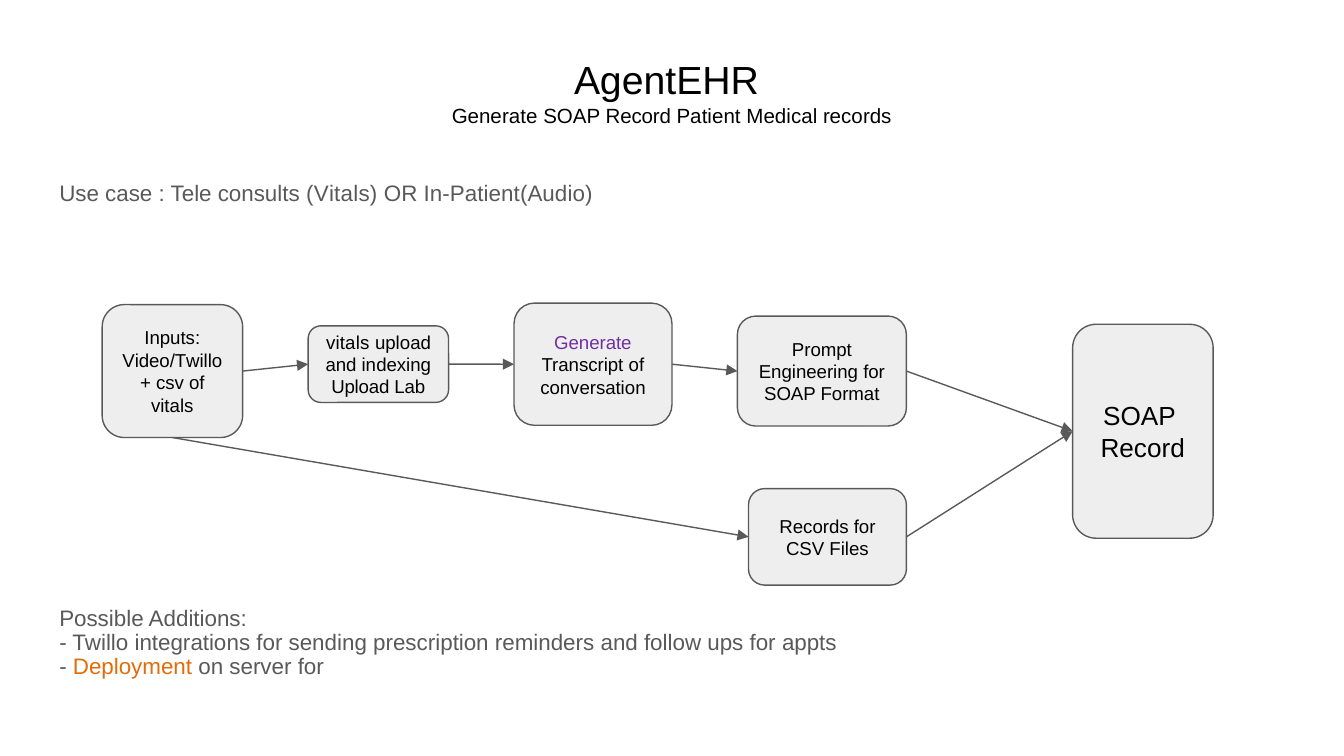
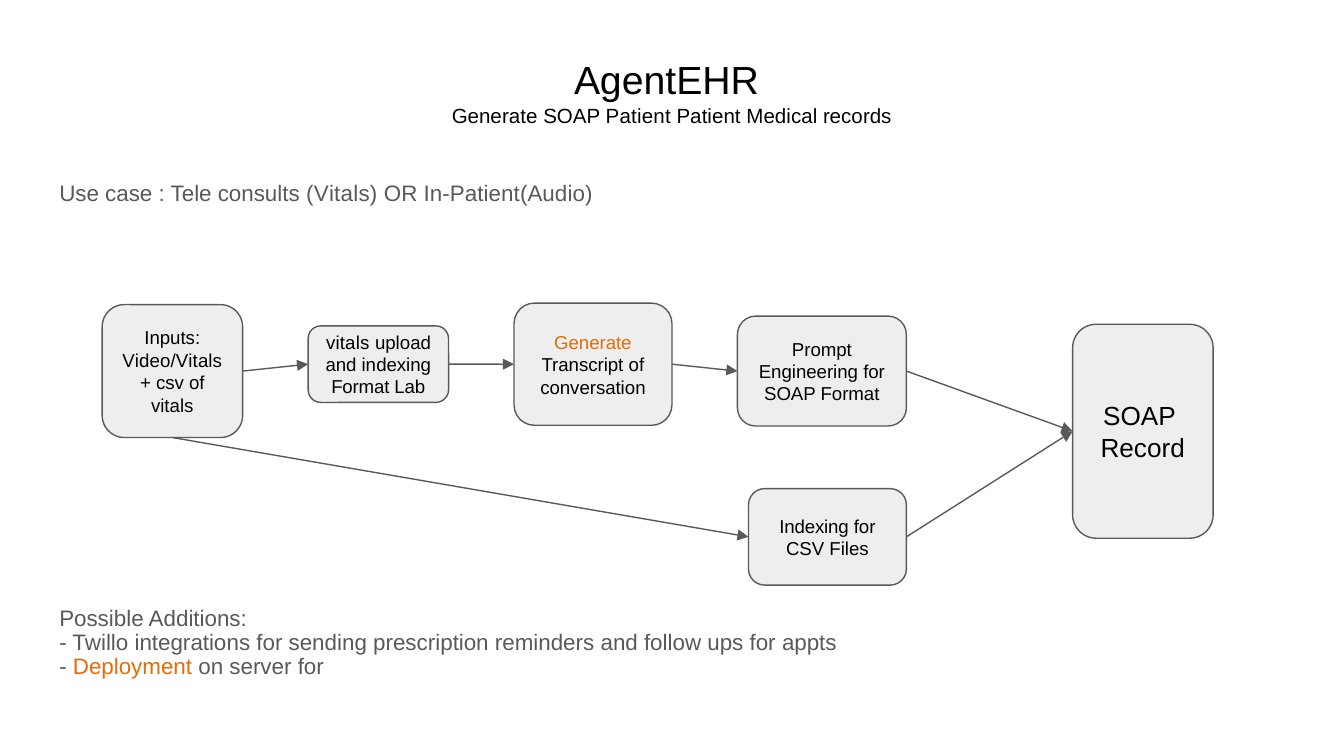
Generate SOAP Record: Record -> Patient (638, 117)
Generate colour: purple -> orange (593, 343)
Video/Twillo: Video/Twillo -> Video/Vitals (172, 361)
Upload: Upload -> Format (360, 388)
Records: Records -> Indexing (814, 527)
